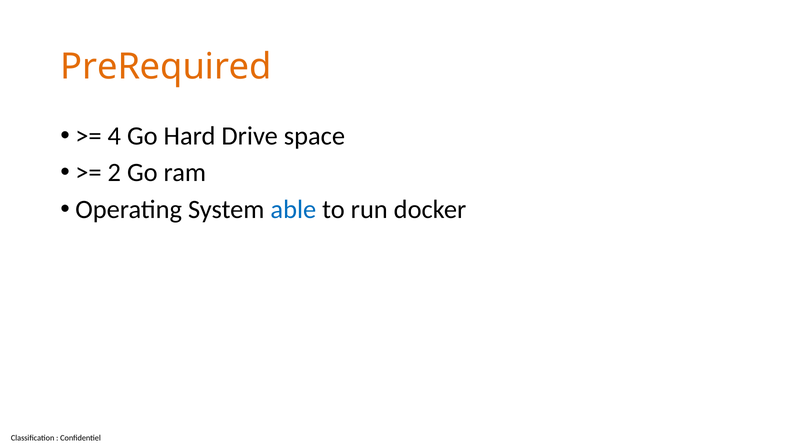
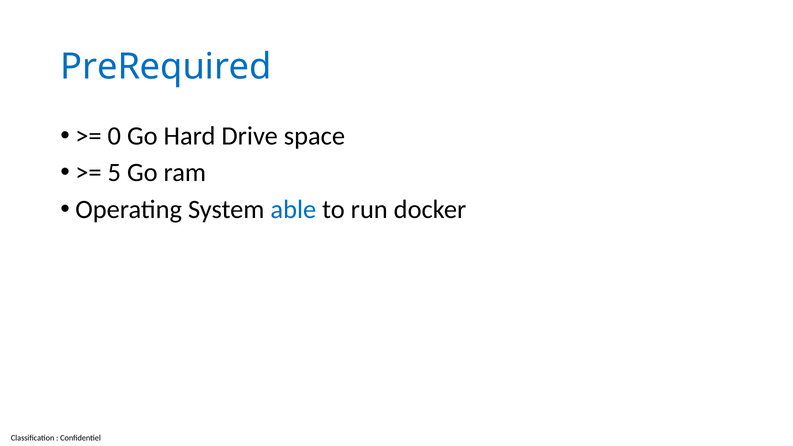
PreRequired colour: orange -> blue (166, 67)
4: 4 -> 0 (114, 136)
2: 2 -> 5 (114, 173)
